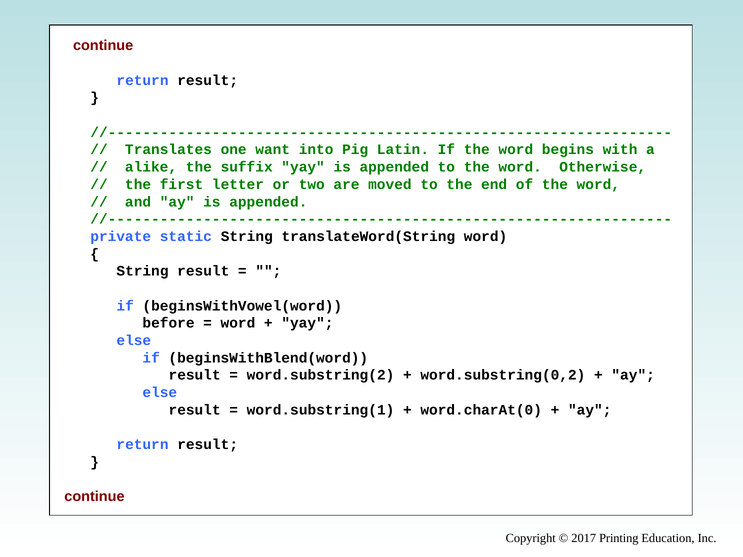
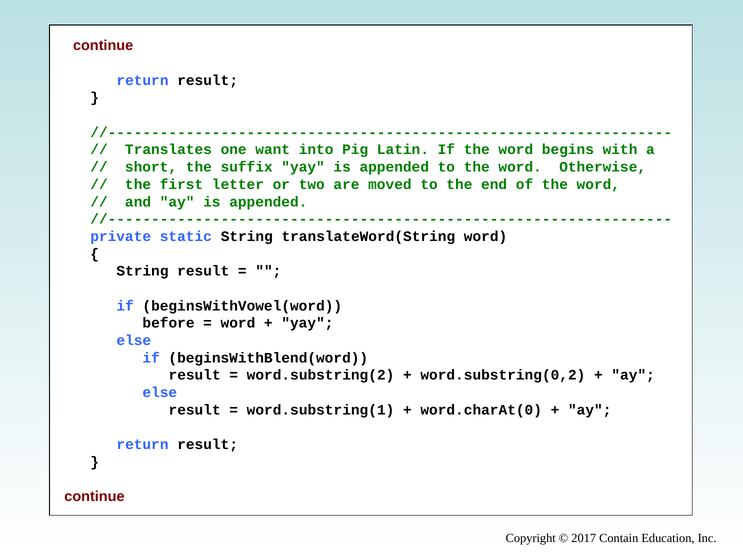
alike: alike -> short (151, 167)
Printing: Printing -> Contain (619, 538)
